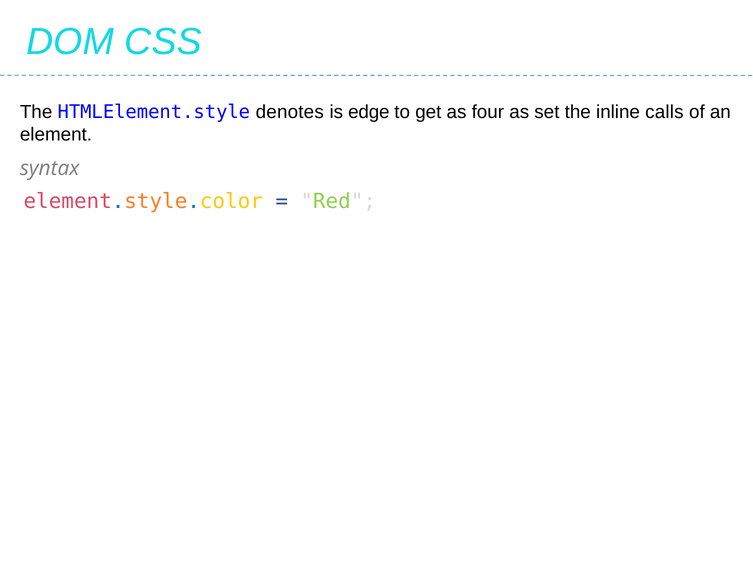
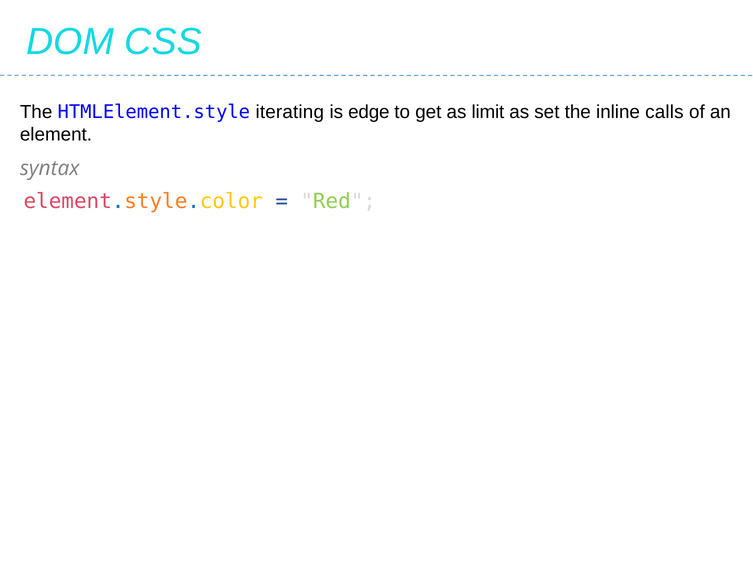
denotes: denotes -> iterating (290, 112)
four: four -> limit (488, 112)
